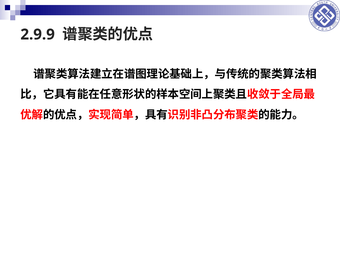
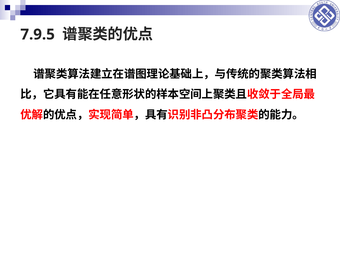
2.9.9: 2.9.9 -> 7.9.5 (38, 34)
